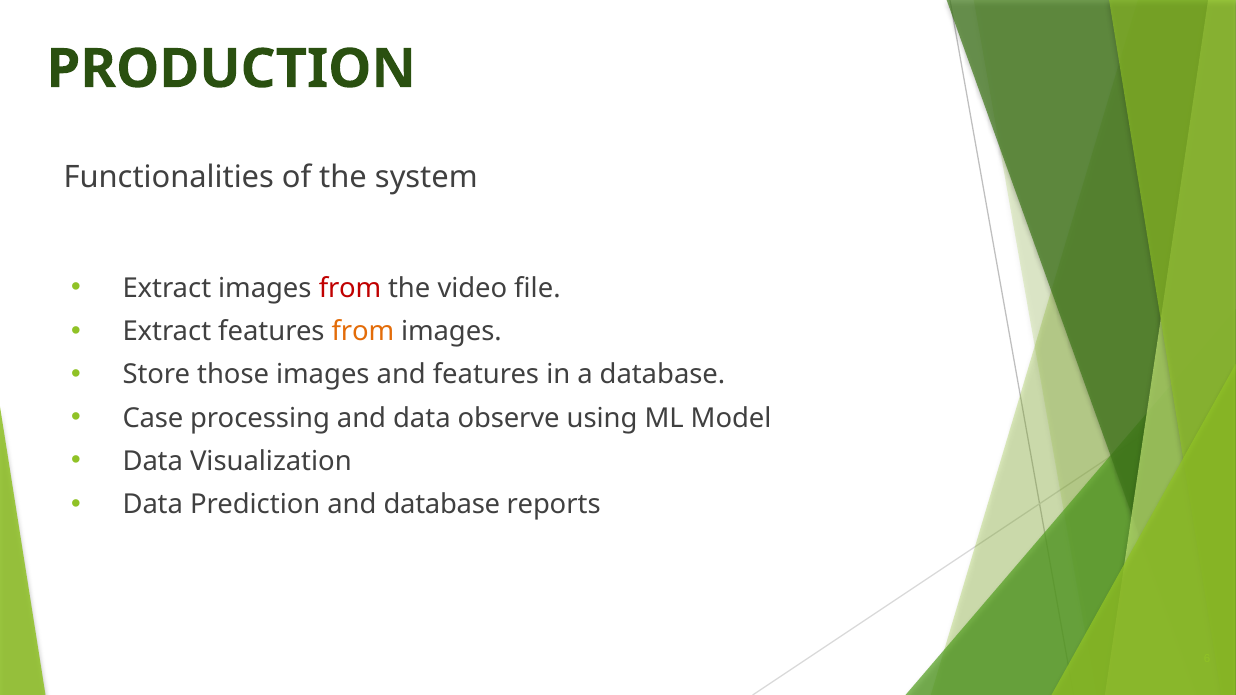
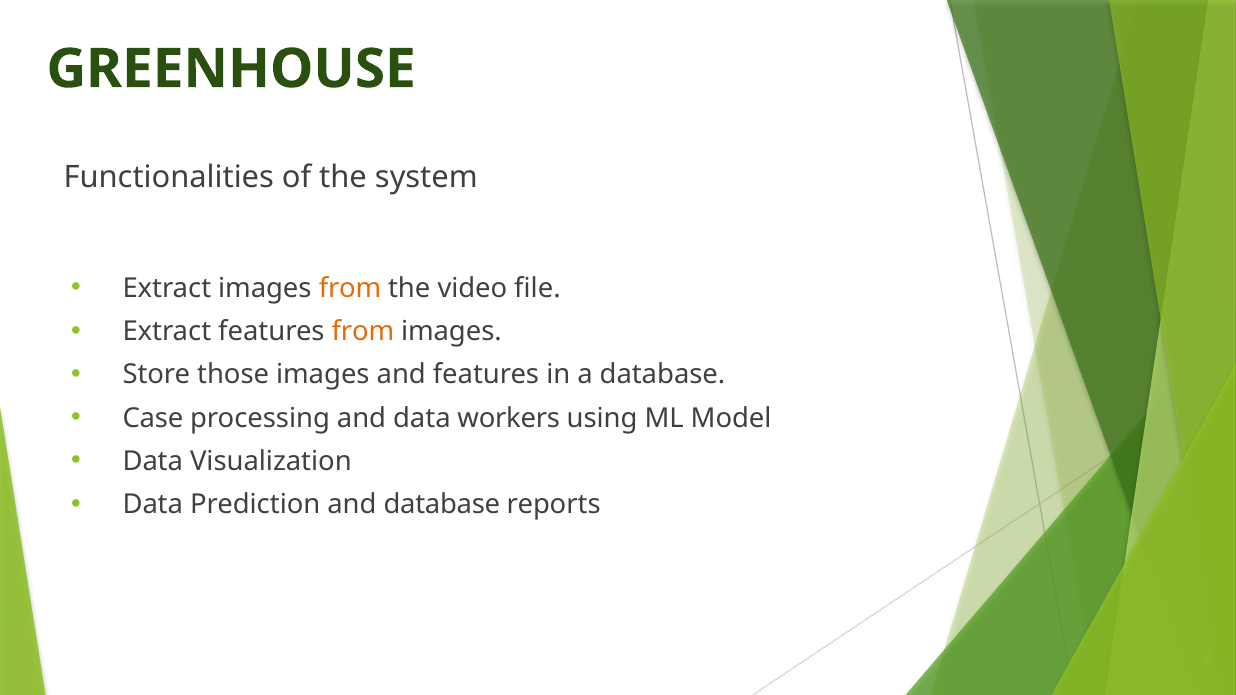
PRODUCTION: PRODUCTION -> GREENHOUSE (231, 69)
from colour: red -> orange (350, 288)
observe: observe -> workers (509, 418)
